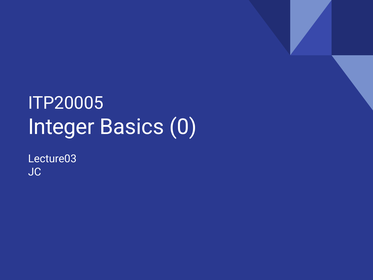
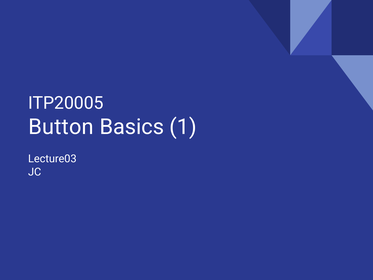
Integer: Integer -> Button (61, 127)
0: 0 -> 1 (183, 127)
